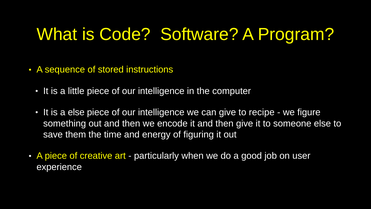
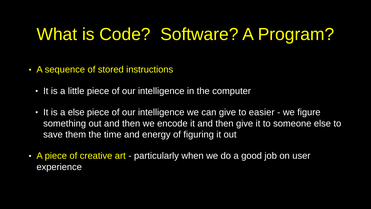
recipe: recipe -> easier (262, 112)
